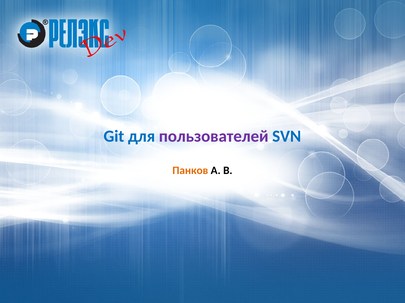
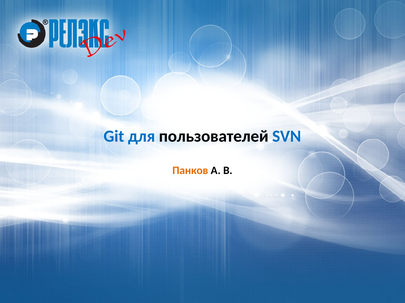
пользователей colour: purple -> black (214, 137)
